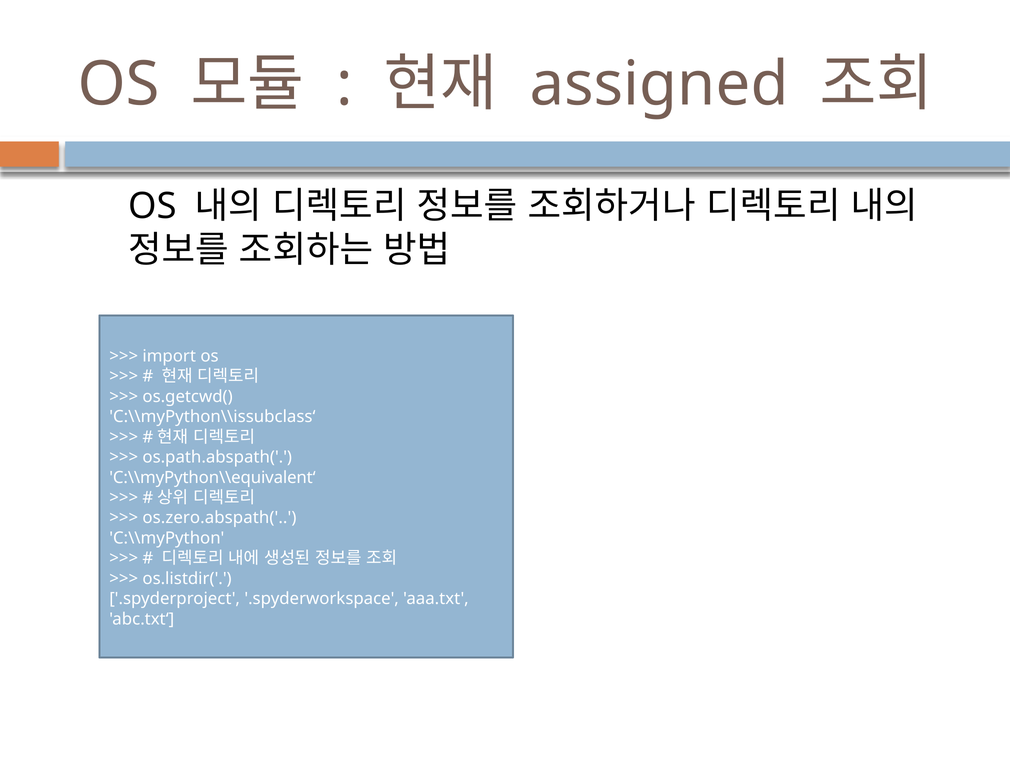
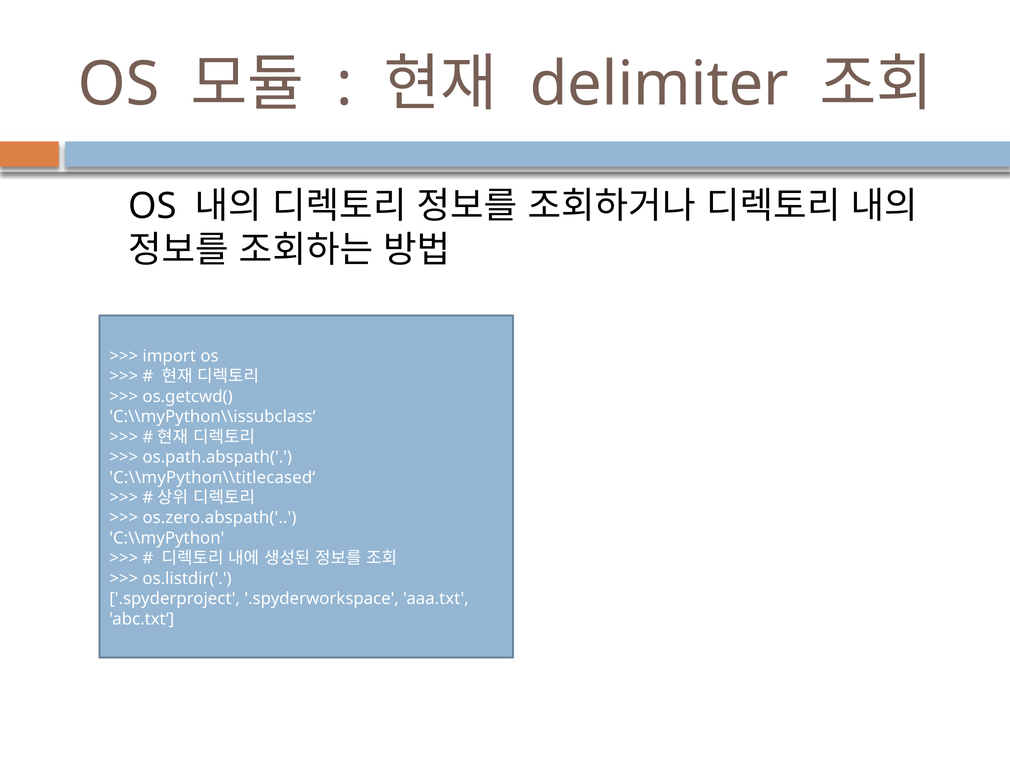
assigned: assigned -> delimiter (659, 84)
C:\\myPython\\equivalent‘: C:\\myPython\\equivalent‘ -> C:\\myPython\\titlecased‘ (212, 477)
